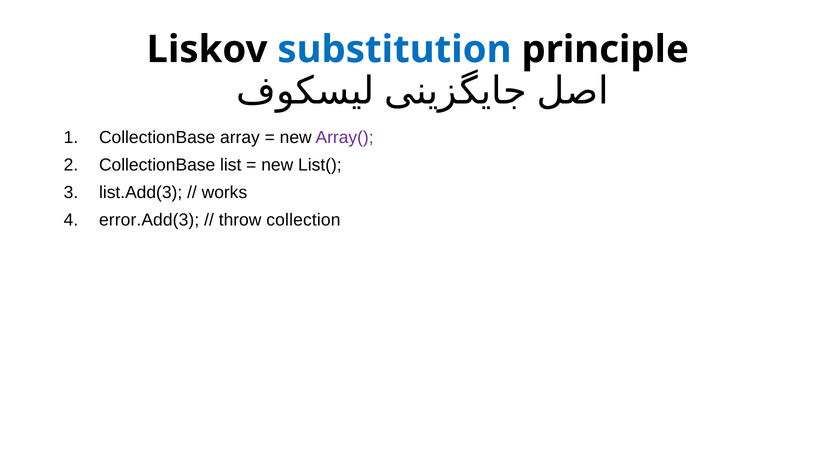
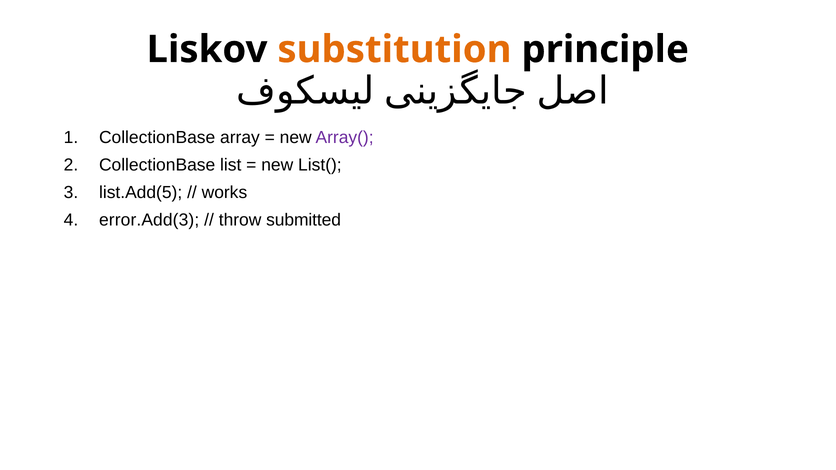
substitution colour: blue -> orange (394, 50)
list.Add(3: list.Add(3 -> list.Add(5 (141, 193)
collection: collection -> submitted (304, 220)
